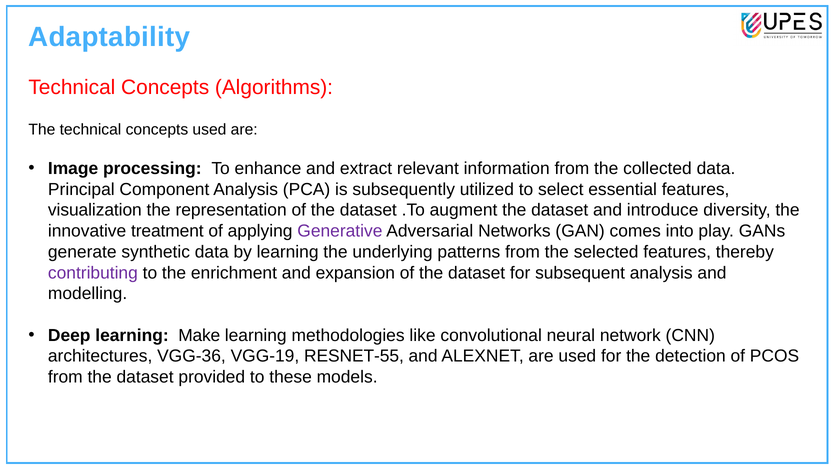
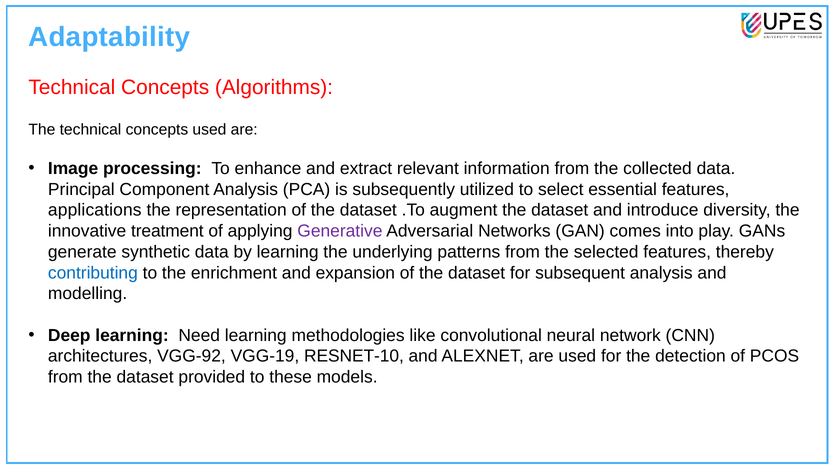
visualization: visualization -> applications (95, 210)
contributing colour: purple -> blue (93, 273)
Make: Make -> Need (199, 335)
VGG-36: VGG-36 -> VGG-92 (191, 356)
RESNET-55: RESNET-55 -> RESNET-10 (354, 356)
